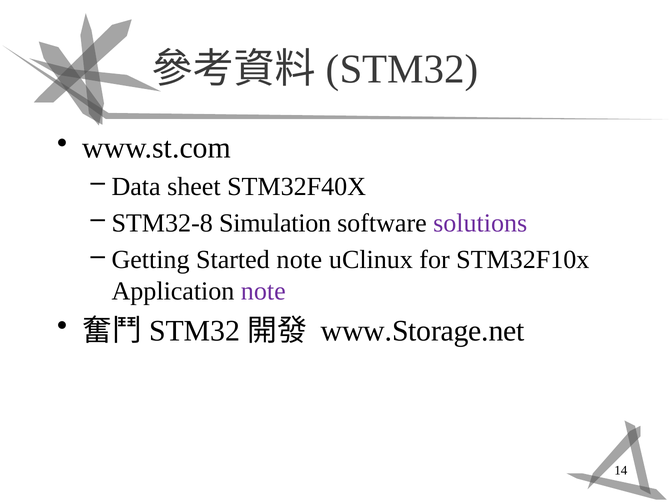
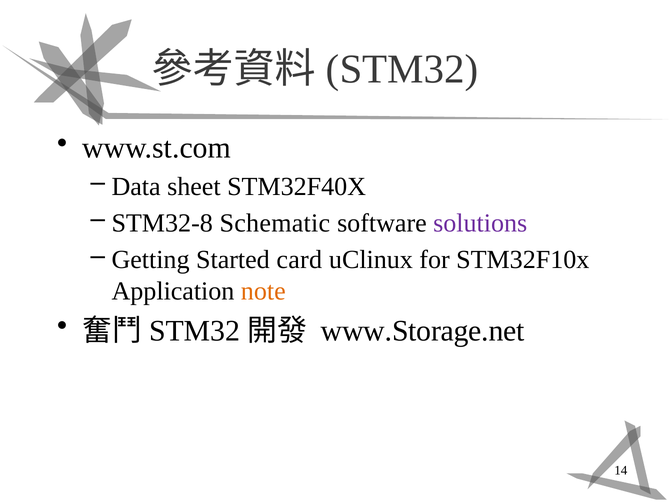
Simulation: Simulation -> Schematic (275, 223)
Started note: note -> card (299, 260)
note colour: purple -> orange (263, 291)
